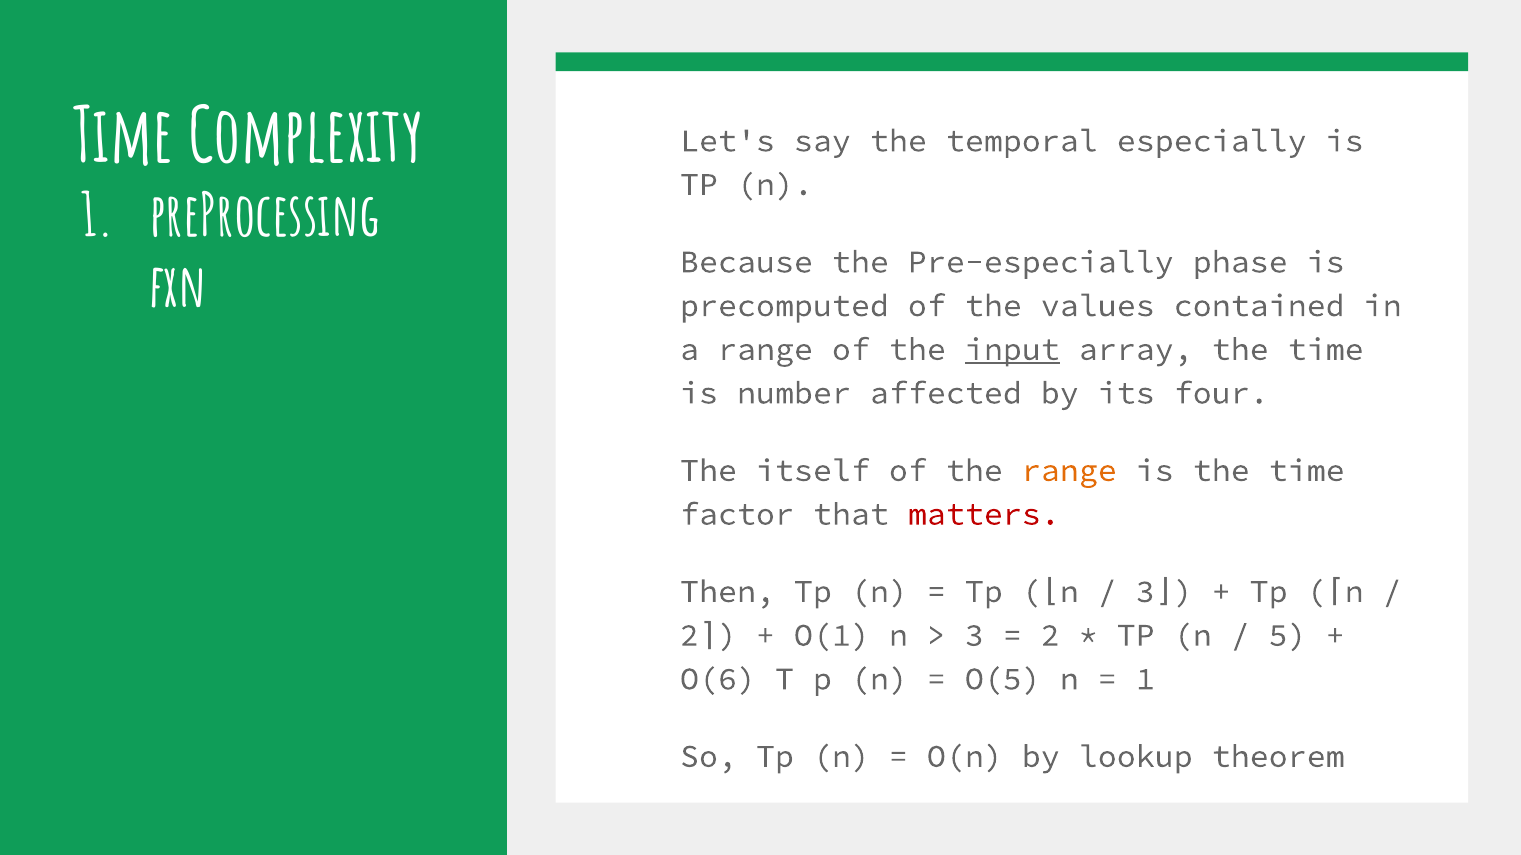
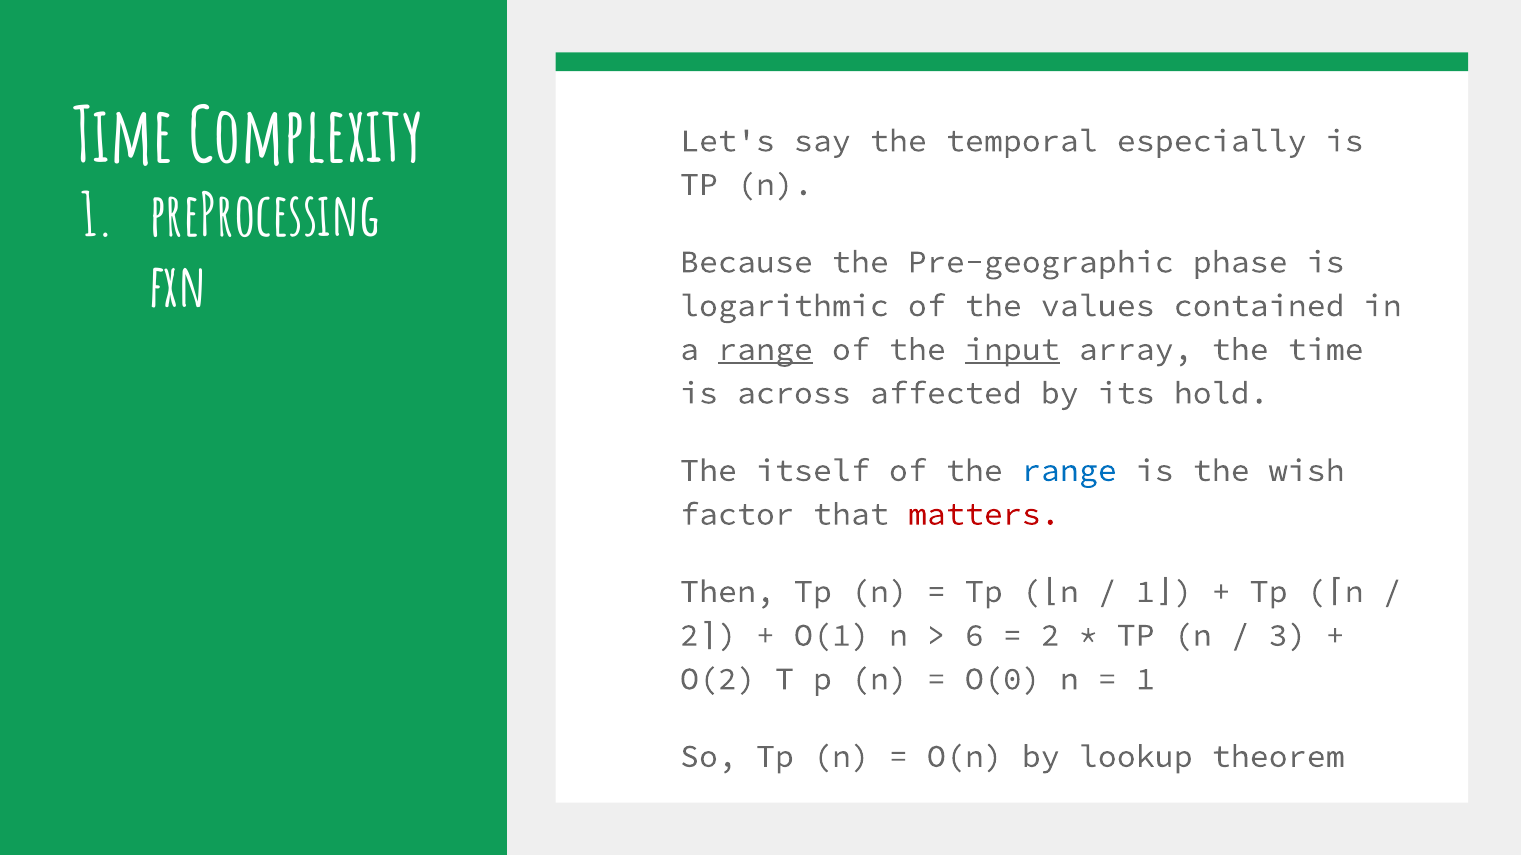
Pre-especially: Pre-especially -> Pre-geographic (1041, 262)
precomputed: precomputed -> logarithmic (784, 306)
range underline: none -> present (765, 350)
number: number -> across (794, 393)
four: four -> hold (1221, 393)
range colour: orange -> blue (1069, 471)
is the time: time -> wish (1307, 471)
3: 3 -> 1 (1145, 592)
3: 3 -> 6 (974, 636)
5: 5 -> 3 (1288, 636)
O(6: O(6 -> O(2 (718, 679)
O(5: O(5 -> O(0 (1003, 679)
